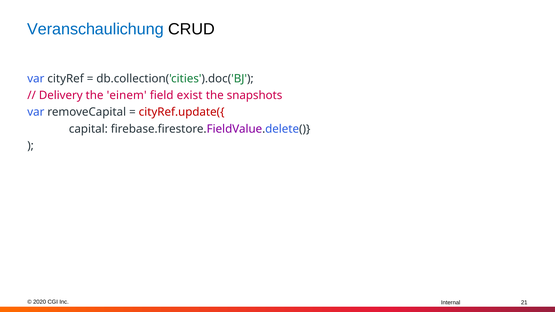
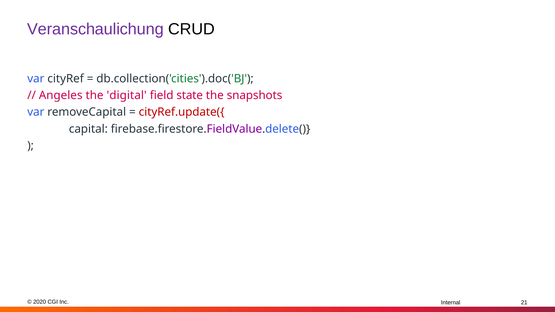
Veranschaulichung colour: blue -> purple (95, 29)
Delivery: Delivery -> Angeles (61, 95)
einem: einem -> digital (127, 95)
exist: exist -> state (190, 95)
